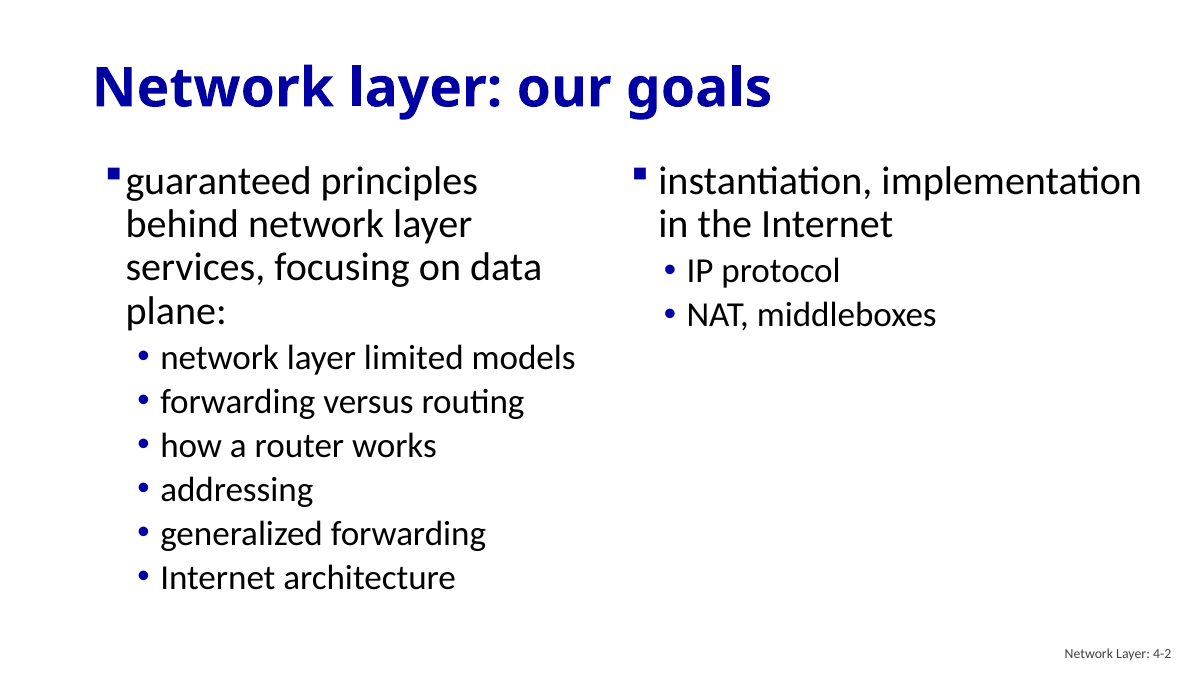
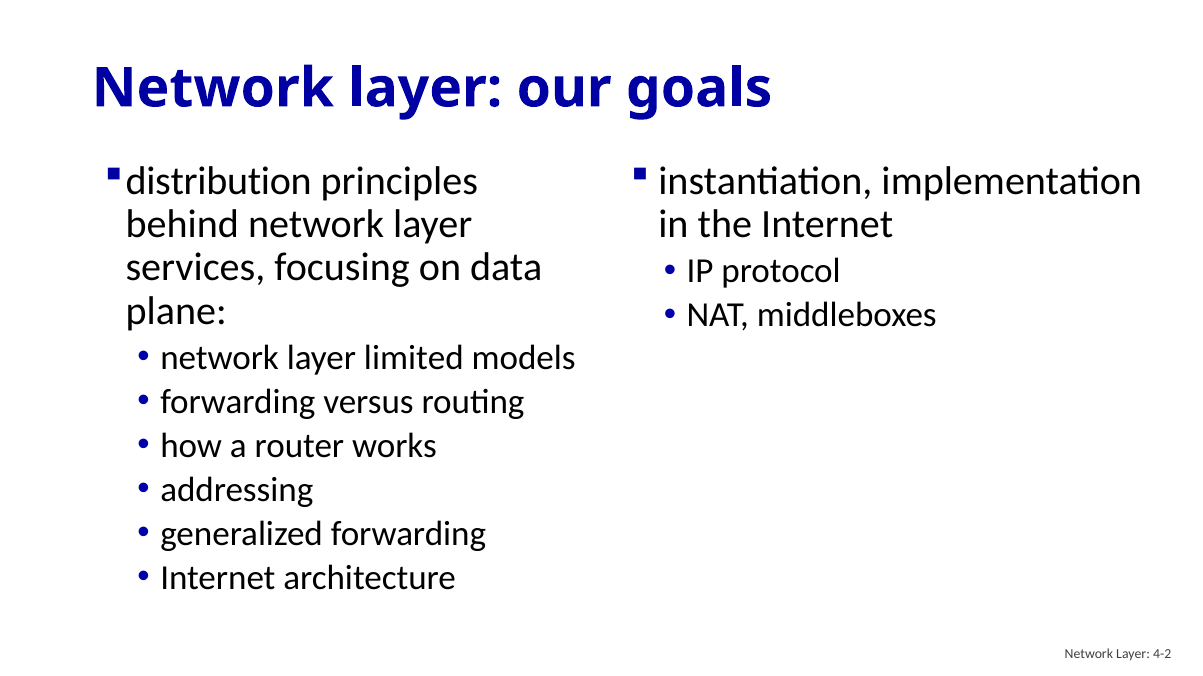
guaranteed: guaranteed -> distribution (219, 181)
